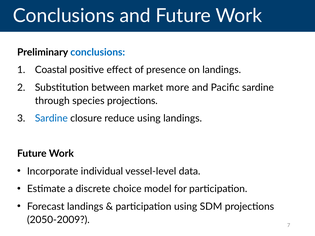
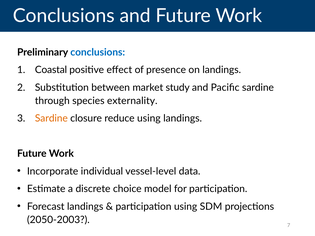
more: more -> study (178, 88)
species projections: projections -> externality (132, 101)
Sardine colour: blue -> orange (51, 118)
2050-2009: 2050-2009 -> 2050-2003 (58, 220)
